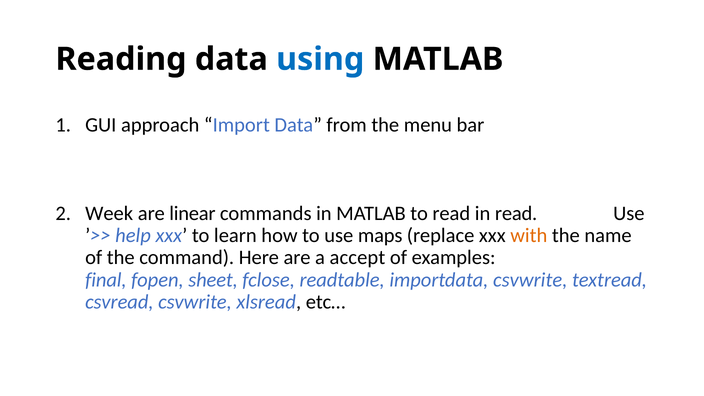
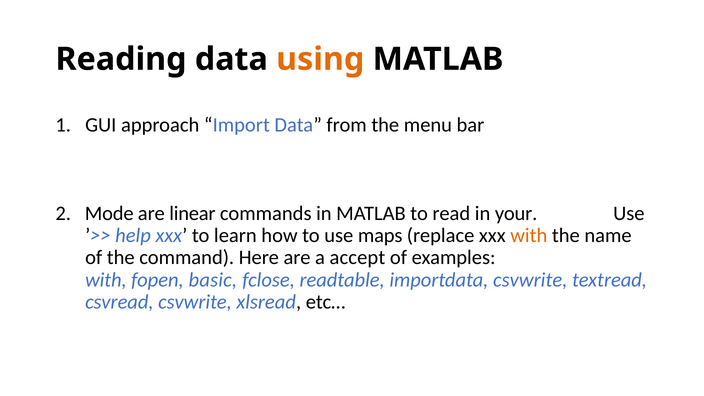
using colour: blue -> orange (320, 59)
Week: Week -> Mode (109, 213)
in read: read -> your (516, 213)
final: final -> with (106, 280)
sheet: sheet -> basic (213, 280)
